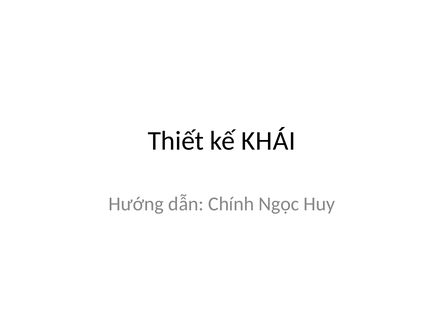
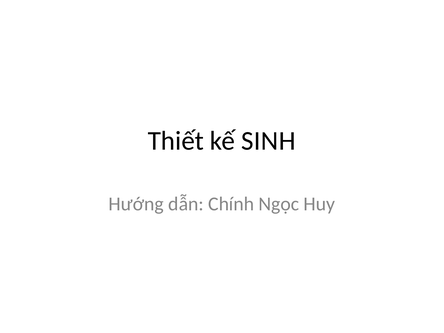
KHÁI: KHÁI -> SINH (268, 141)
